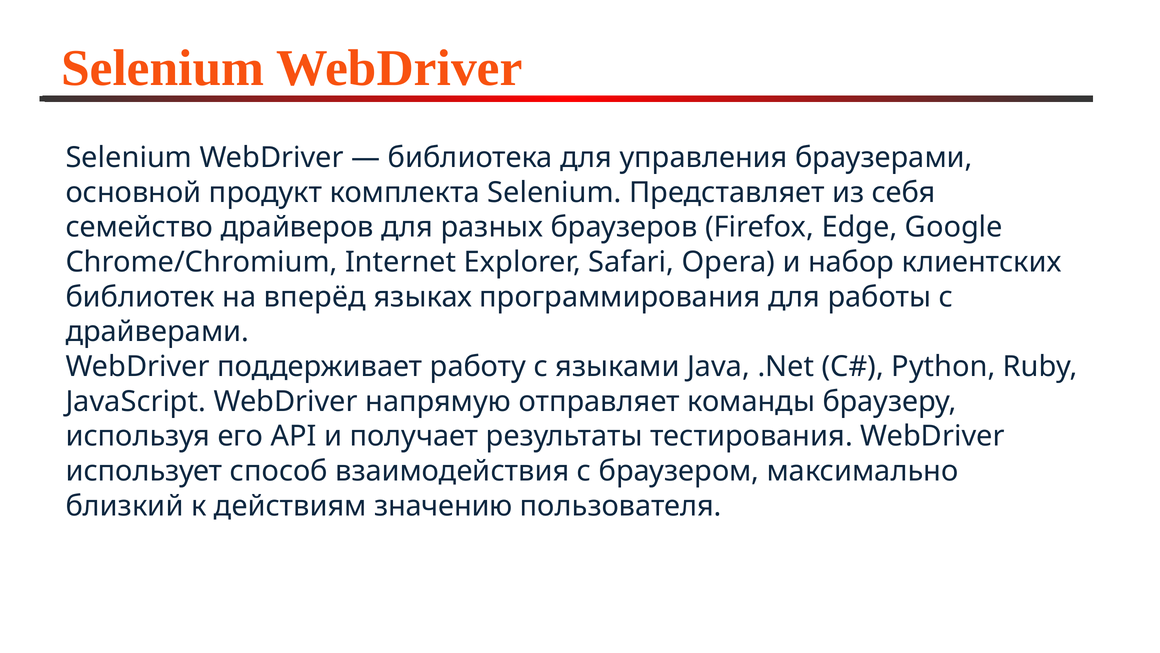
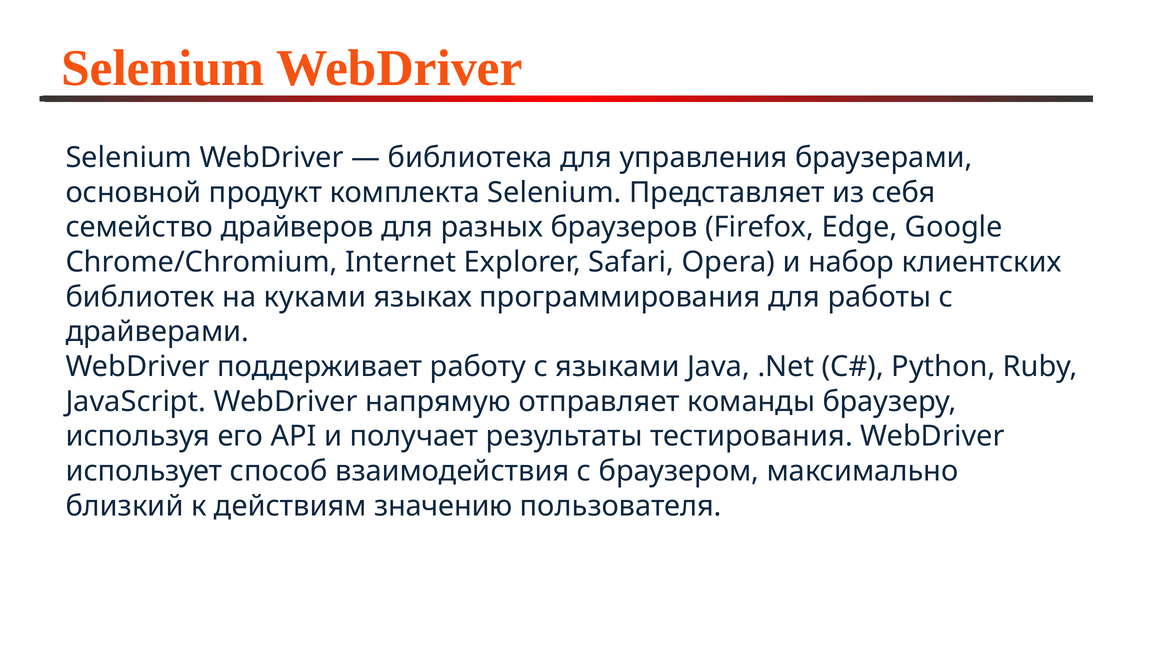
вперёд: вперёд -> куками (315, 297)
